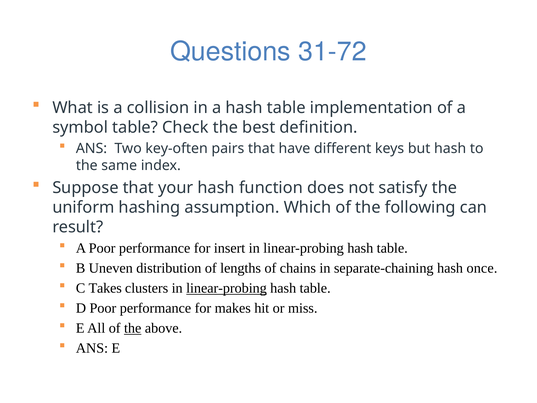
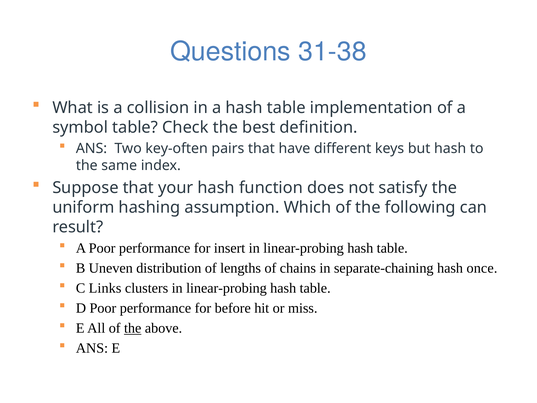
31-72: 31-72 -> 31-38 (332, 52)
Takes: Takes -> Links (105, 288)
linear-probing underline: present -> none (226, 288)
makes: makes -> before (233, 308)
